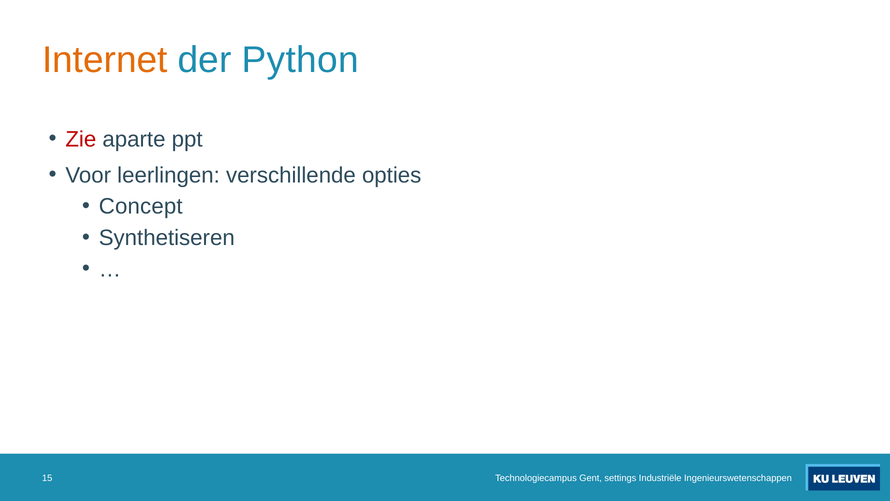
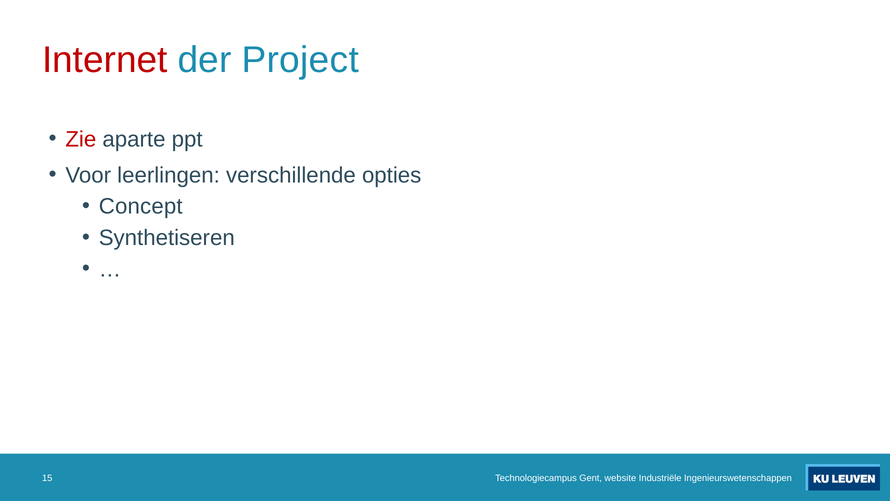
Internet colour: orange -> red (105, 60)
Python: Python -> Project (300, 60)
settings: settings -> website (620, 478)
